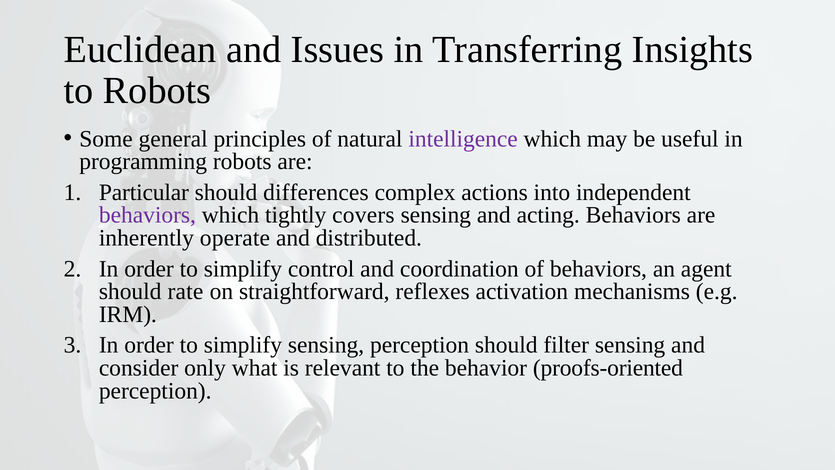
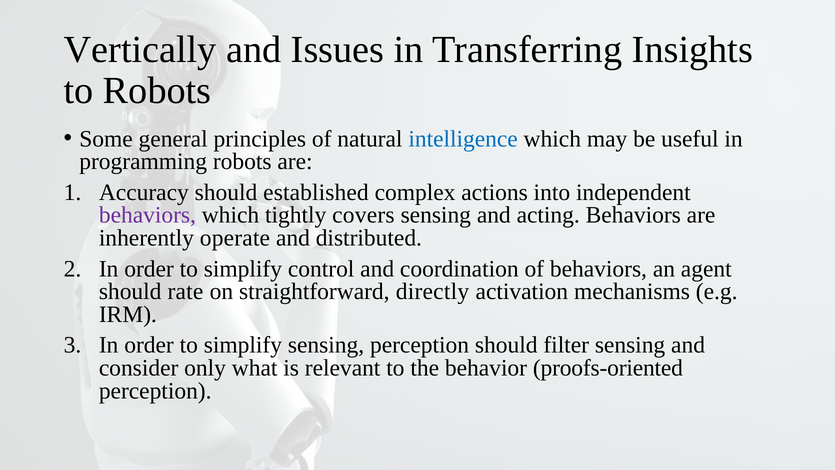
Euclidean: Euclidean -> Vertically (140, 49)
intelligence colour: purple -> blue (463, 139)
Particular: Particular -> Accuracy (144, 192)
differences: differences -> established (316, 192)
reflexes: reflexes -> directly (432, 291)
